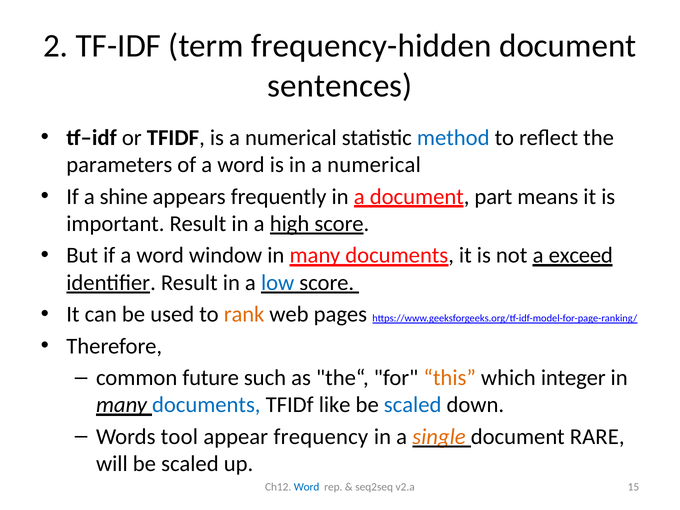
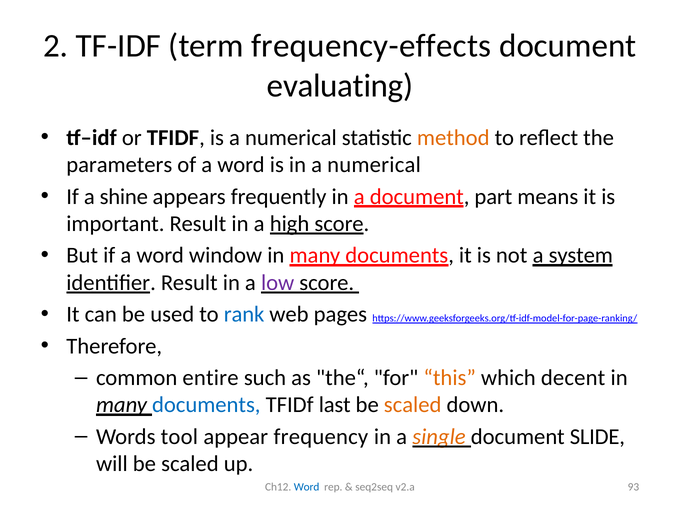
frequency-hidden: frequency-hidden -> frequency-effects (371, 46)
sentences: sentences -> evaluating (340, 86)
method colour: blue -> orange (453, 138)
exceed: exceed -> system (581, 255)
low colour: blue -> purple (278, 283)
rank colour: orange -> blue (244, 314)
future: future -> entire (211, 378)
integer: integer -> decent (573, 378)
like: like -> last (335, 405)
scaled colour: blue -> orange (413, 405)
RARE: RARE -> SLIDE (597, 437)
15: 15 -> 93 (633, 487)
